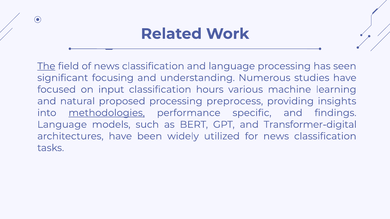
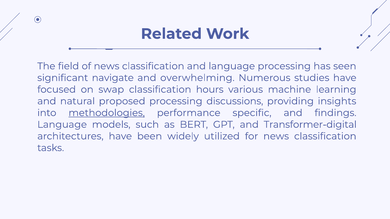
The underline: present -> none (46, 66)
focusing: focusing -> navigate (113, 78)
understanding: understanding -> overwhelming (197, 78)
input: input -> swap (111, 90)
preprocess: preprocess -> discussions (235, 101)
